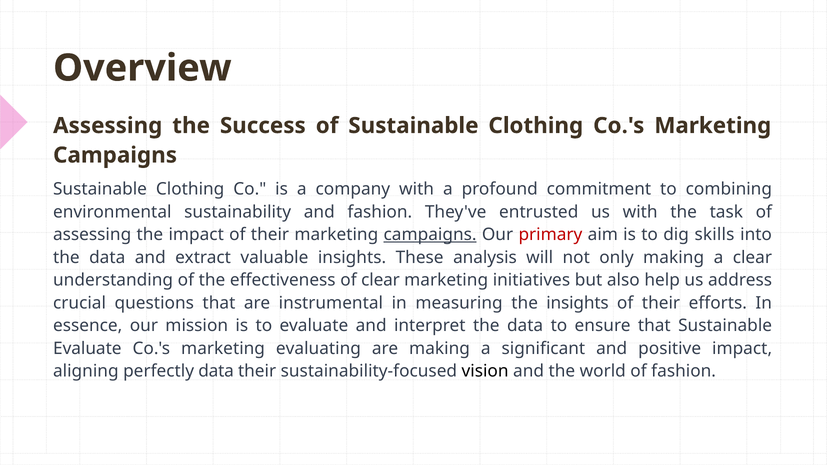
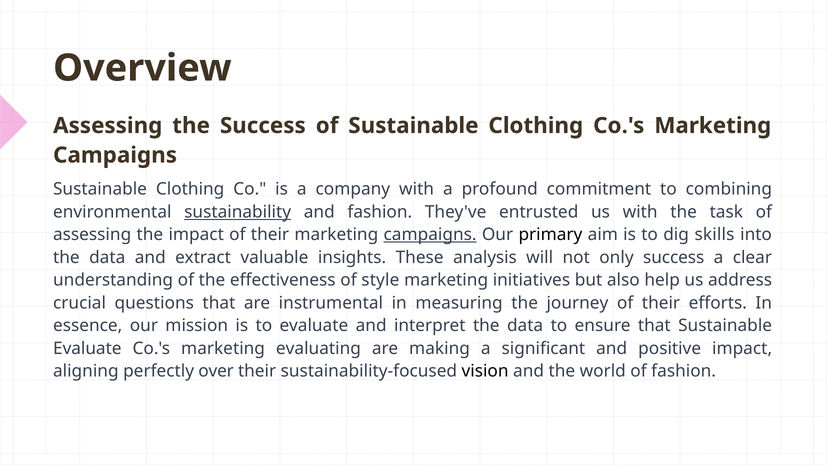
sustainability underline: none -> present (238, 212)
primary colour: red -> black (550, 235)
only making: making -> success (674, 258)
of clear: clear -> style (380, 280)
the insights: insights -> journey (577, 303)
perfectly data: data -> over (216, 371)
